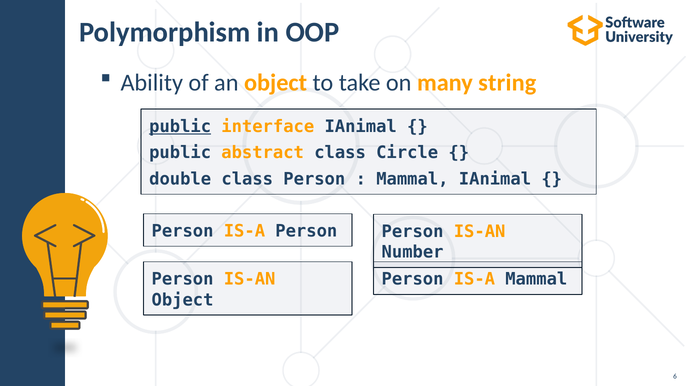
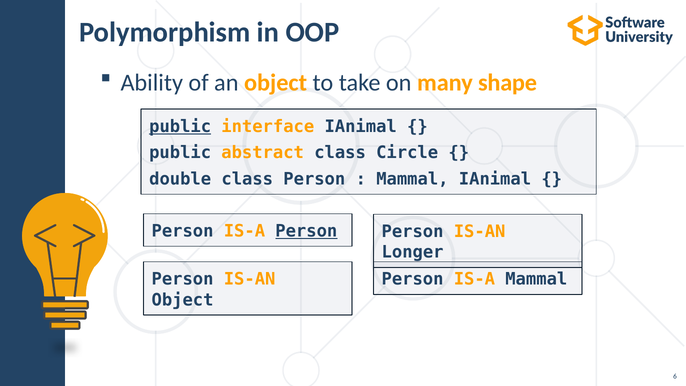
string: string -> shape (508, 83)
Person underline: none -> present (306, 231)
Number: Number -> Longer (413, 252)
